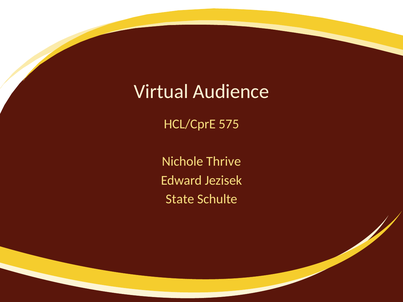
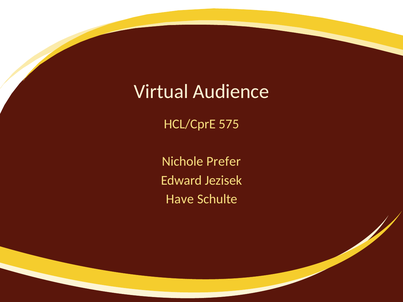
Thrive: Thrive -> Prefer (224, 162)
State: State -> Have (180, 199)
